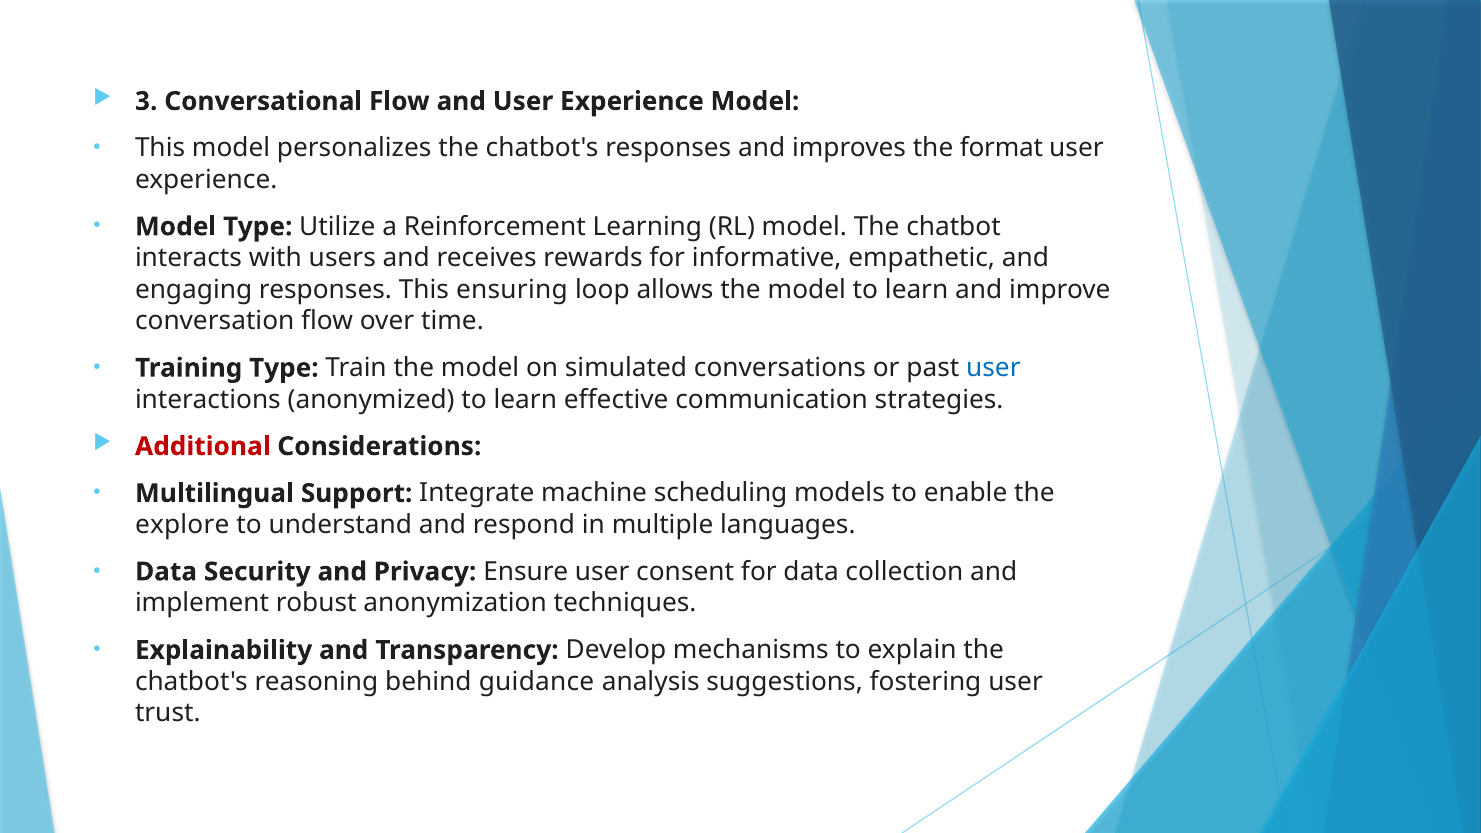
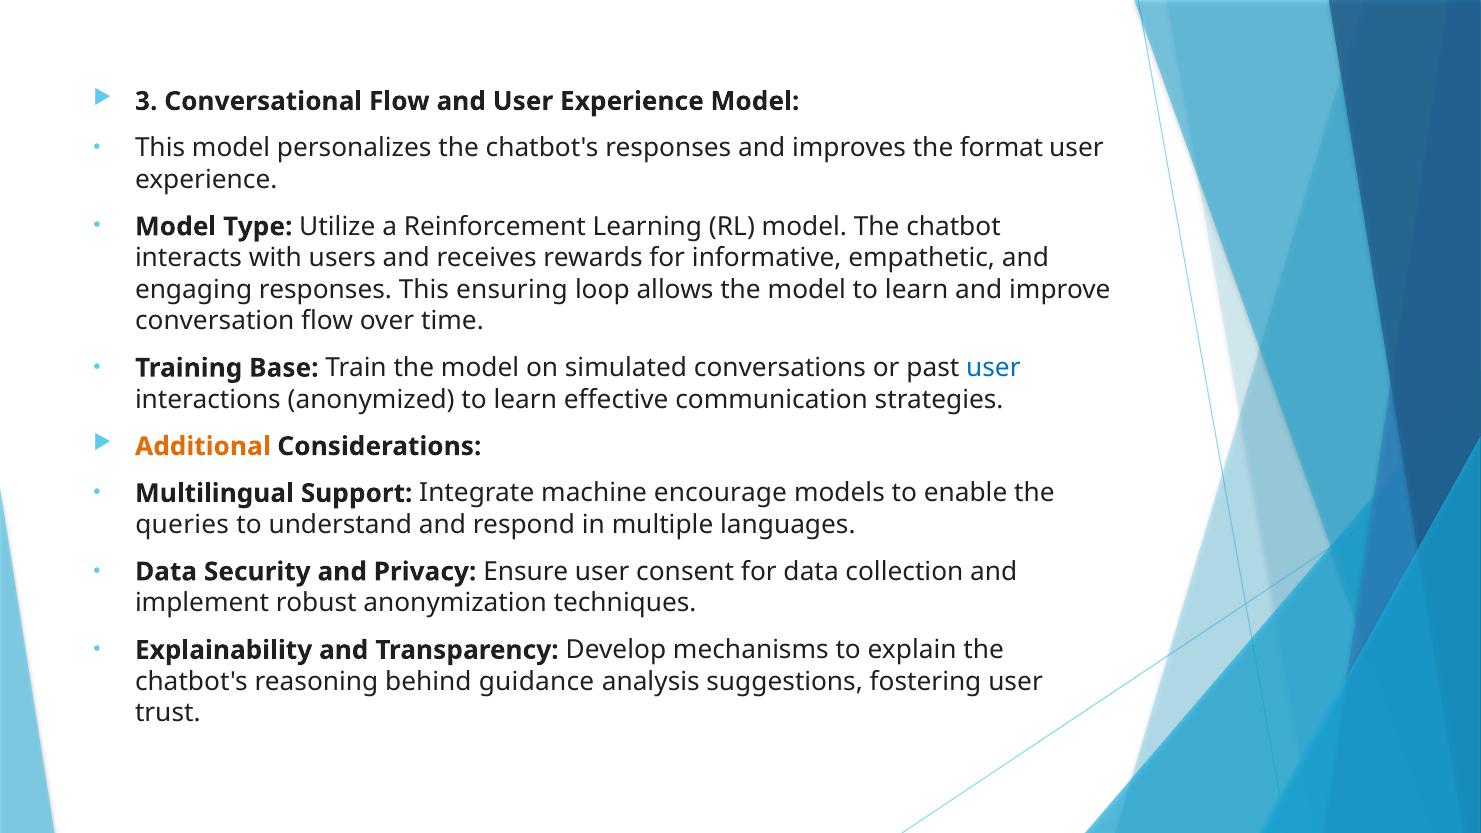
Training Type: Type -> Base (284, 368)
Additional colour: red -> orange (203, 446)
scheduling: scheduling -> encourage (720, 493)
explore: explore -> queries (182, 525)
